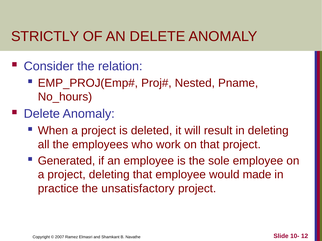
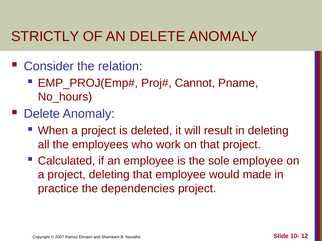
Nested: Nested -> Cannot (195, 83)
Generated: Generated -> Calculated (67, 161)
unsatisfactory: unsatisfactory -> dependencies (138, 189)
